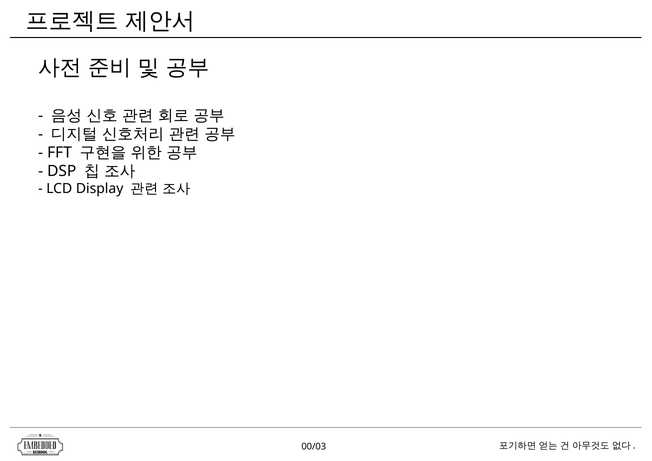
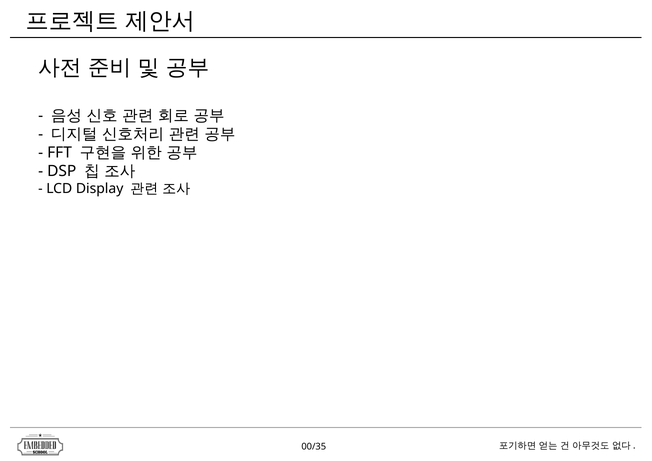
00/03: 00/03 -> 00/35 (314, 447)
